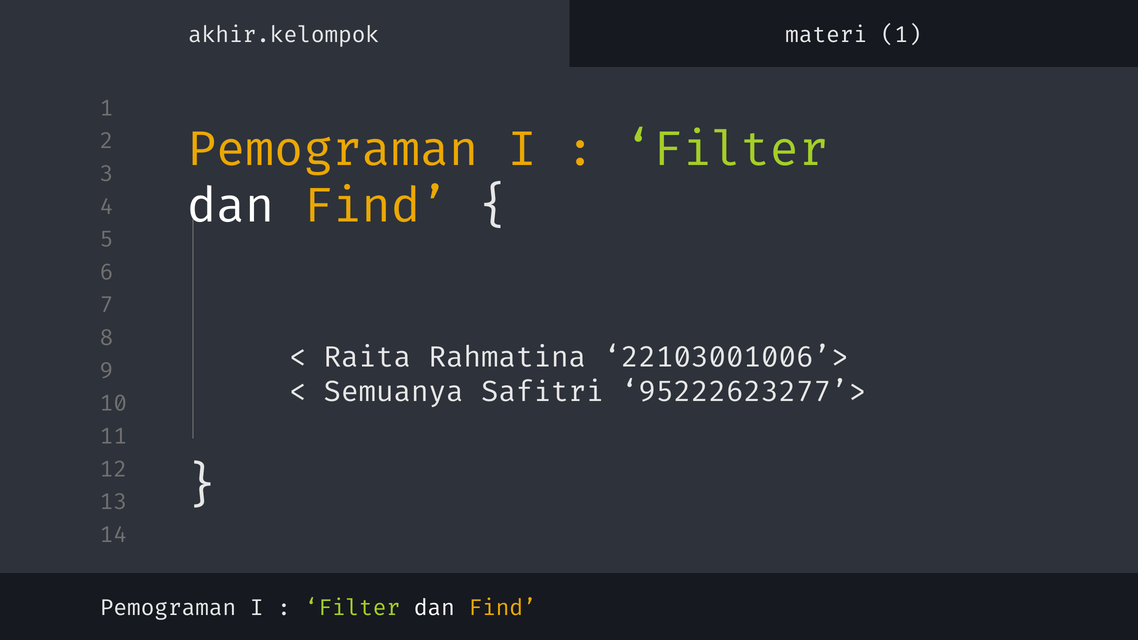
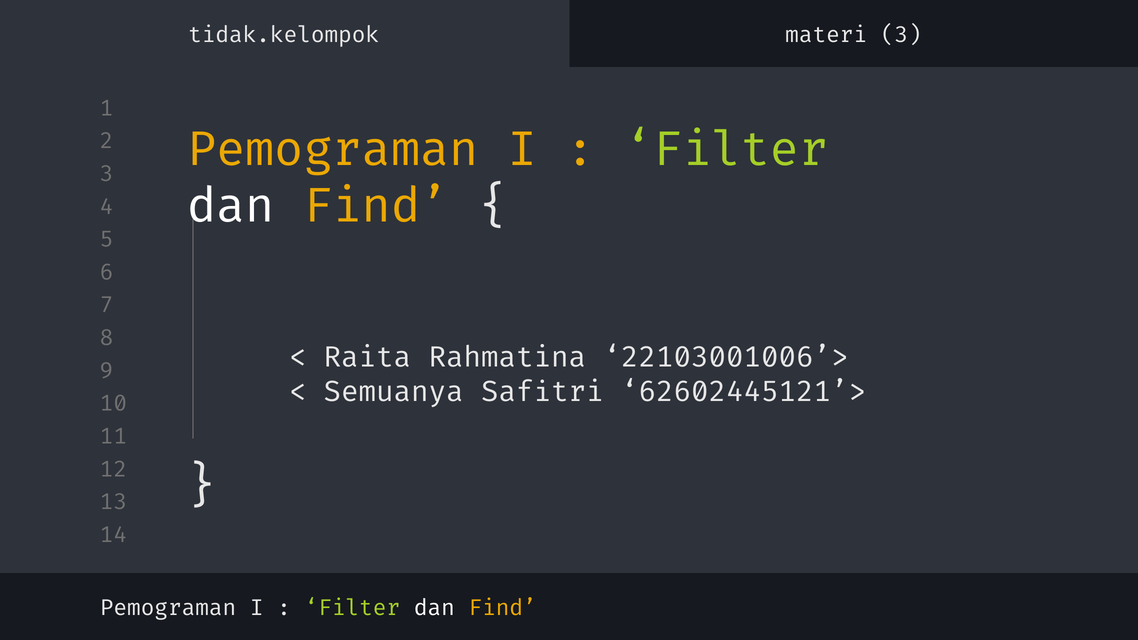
akhir.kelompok: akhir.kelompok -> tidak.kelompok (284, 35)
materi 1: 1 -> 3 (901, 35)
95222623277’>: 95222623277’> -> 62602445121’> (744, 392)
